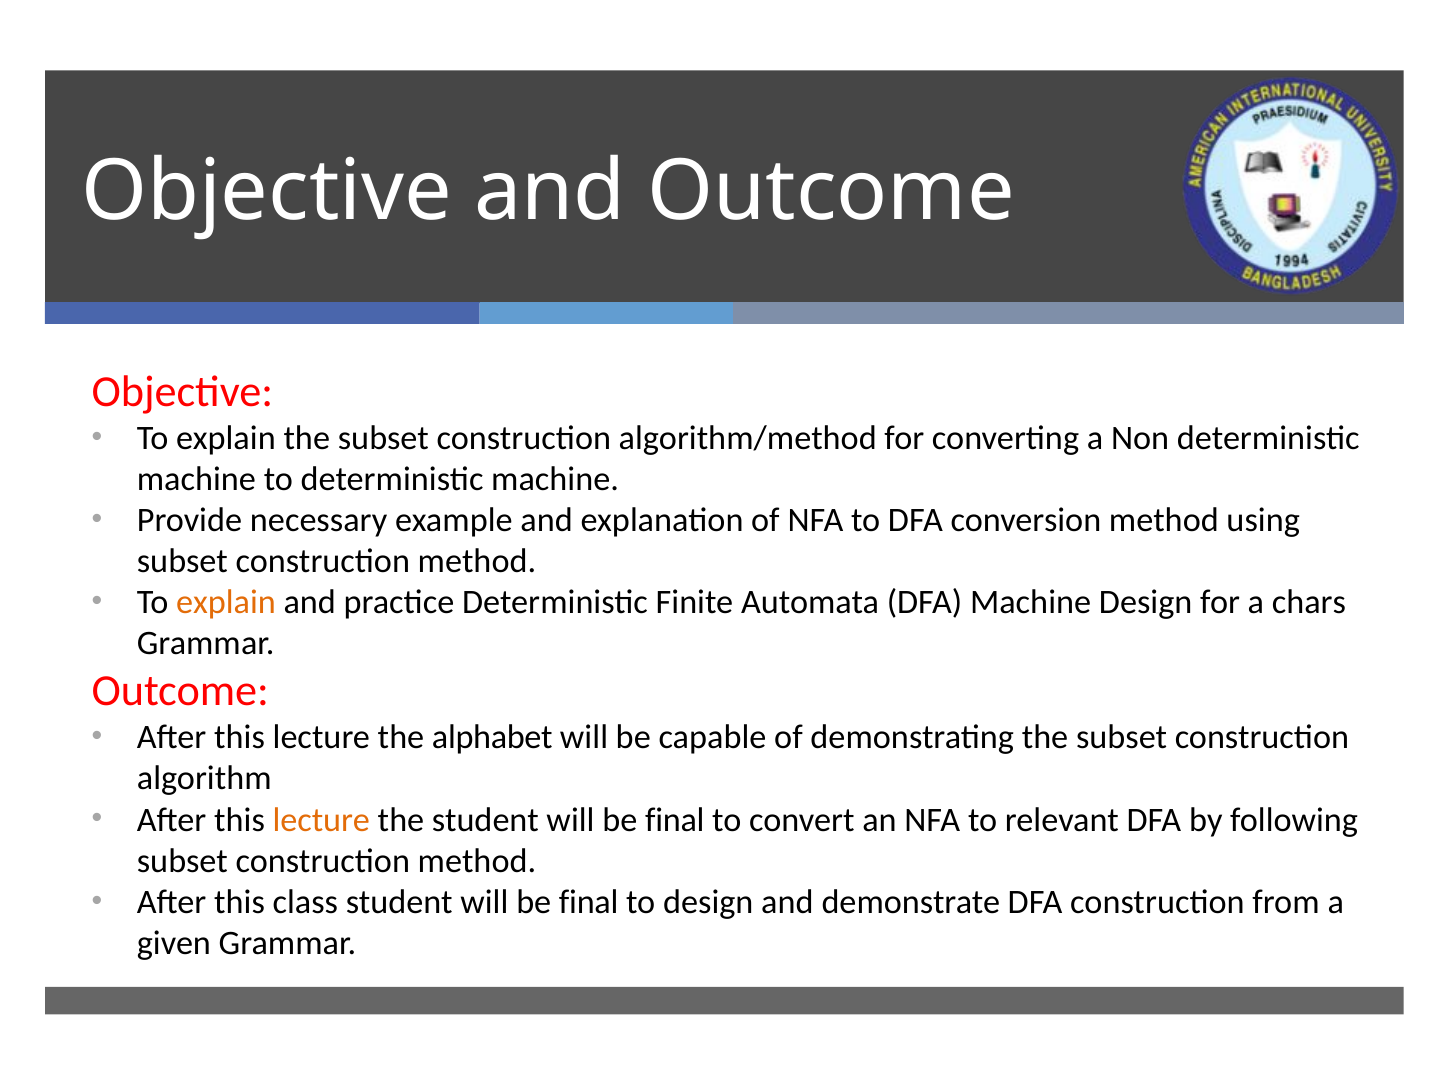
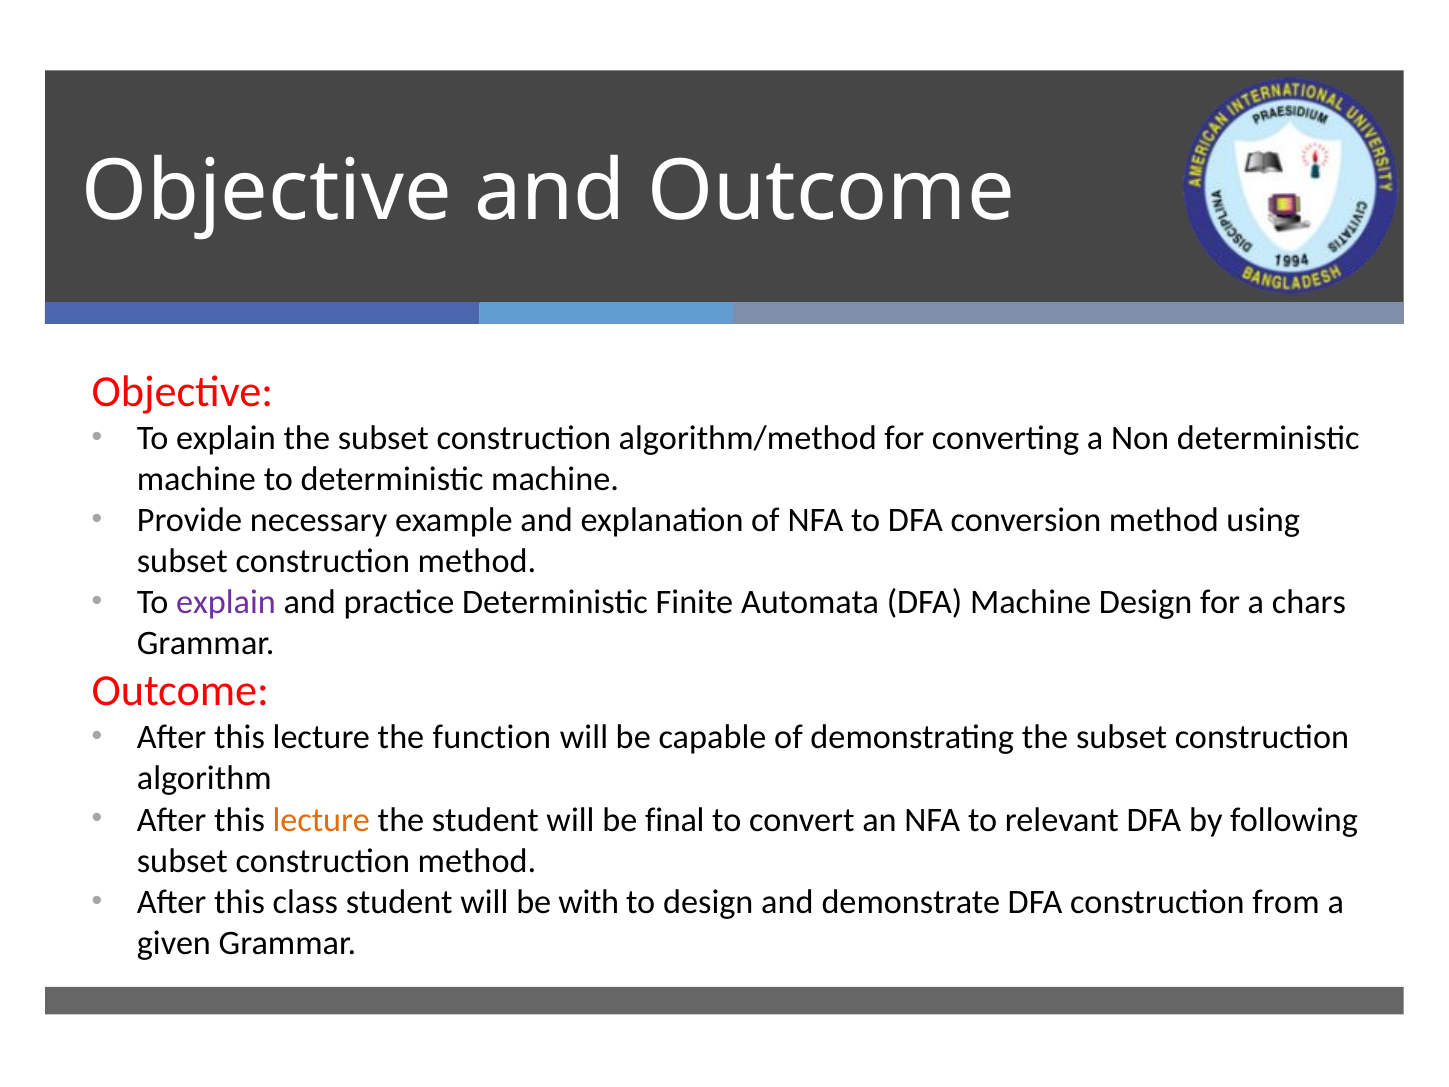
explain colour: orange -> purple (226, 602)
alphabet: alphabet -> function (492, 737)
final: final -> with (589, 902)
